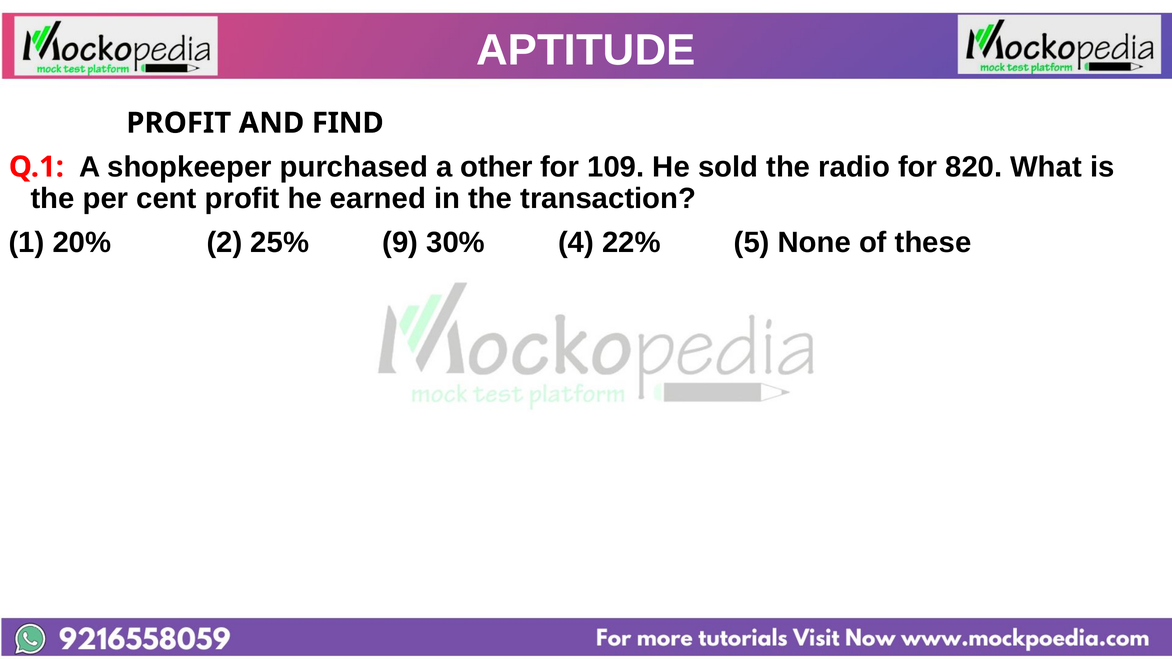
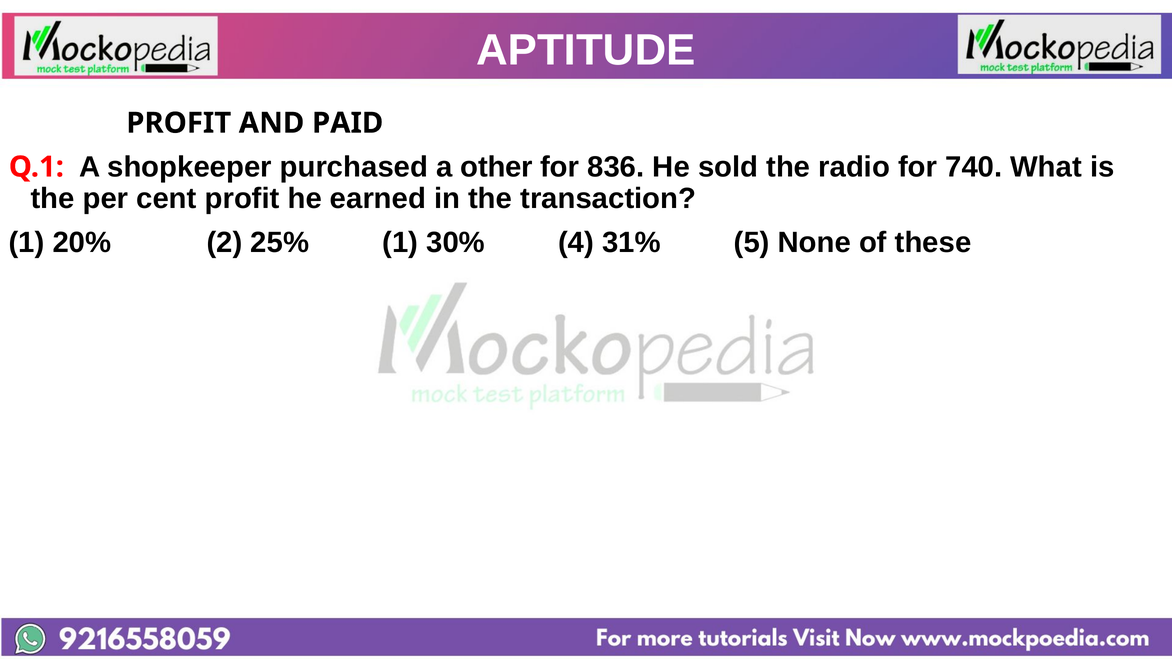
FIND: FIND -> PAID (348, 123)
109: 109 -> 836 (616, 167)
820: 820 -> 740 (974, 167)
25% 9: 9 -> 1 (400, 242)
22%: 22% -> 31% (631, 242)
